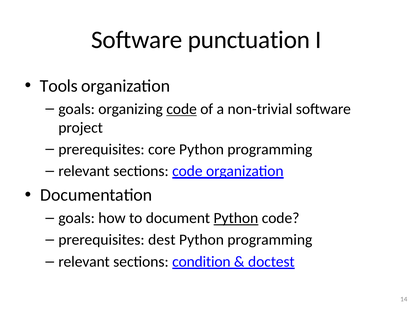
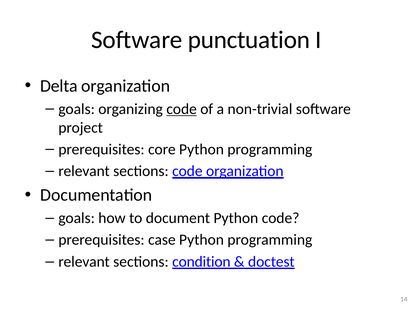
Tools: Tools -> Delta (59, 86)
Python underline: present -> none (236, 219)
dest: dest -> case (162, 240)
